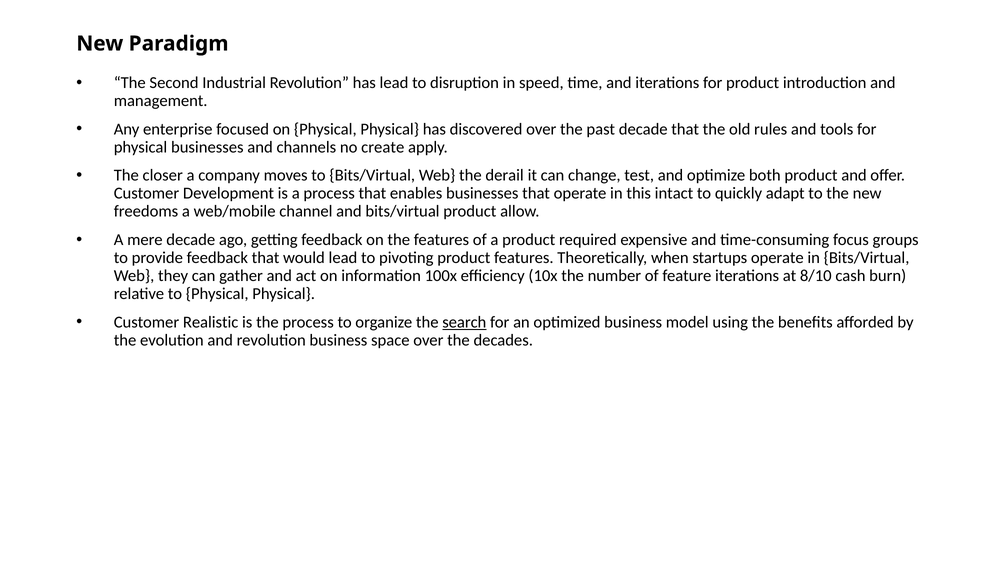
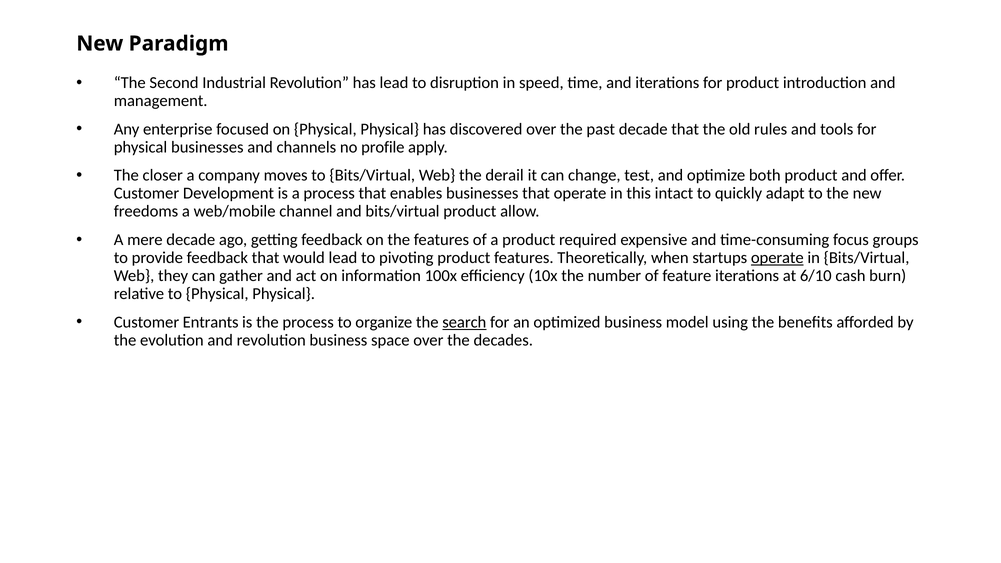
create: create -> profile (383, 147)
operate underline: none -> present (777, 258)
8/10: 8/10 -> 6/10 (816, 276)
Realistic: Realistic -> Entrants (211, 322)
